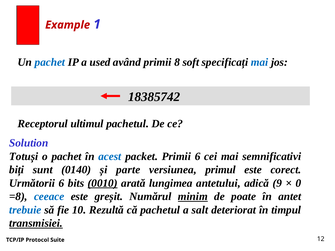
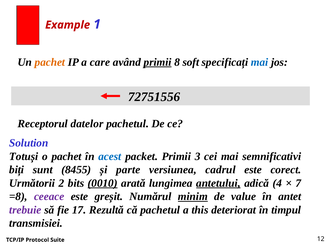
pachet colour: blue -> orange (50, 62)
used: used -> care (100, 62)
primii underline: none -> present (158, 62)
18385742: 18385742 -> 72751556 (154, 97)
ultimul: ultimul -> datelor (87, 124)
Primii 6: 6 -> 3 (198, 157)
0140: 0140 -> 8455 (76, 170)
primul: primul -> cadrul (220, 170)
Următorii 6: 6 -> 2 (62, 183)
antetului underline: none -> present (218, 183)
9: 9 -> 4 (277, 183)
0: 0 -> 7 (299, 183)
ceeace colour: blue -> purple (49, 197)
poate: poate -> value (244, 197)
trebuie colour: blue -> purple (25, 210)
10: 10 -> 17 (79, 210)
salt: salt -> this (200, 210)
transmisiei underline: present -> none (36, 224)
